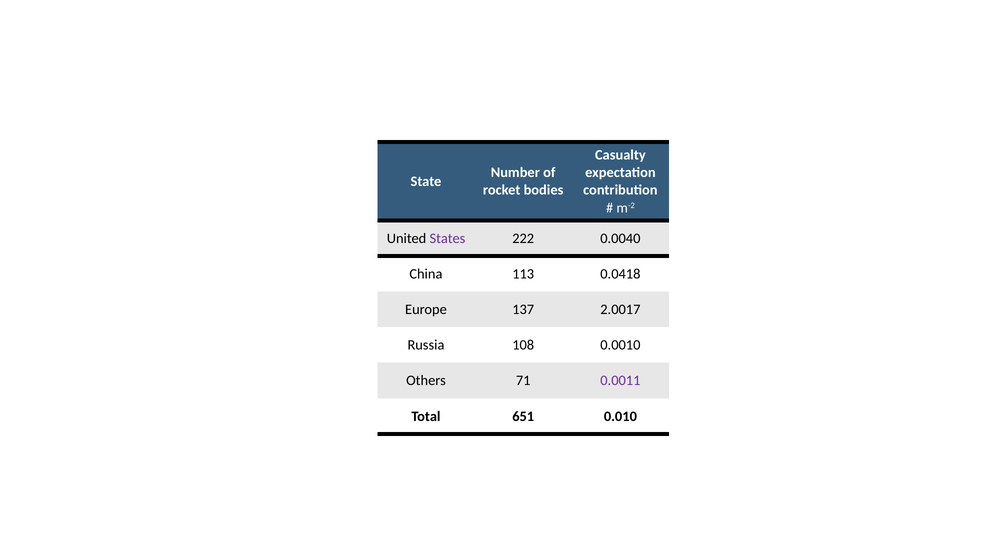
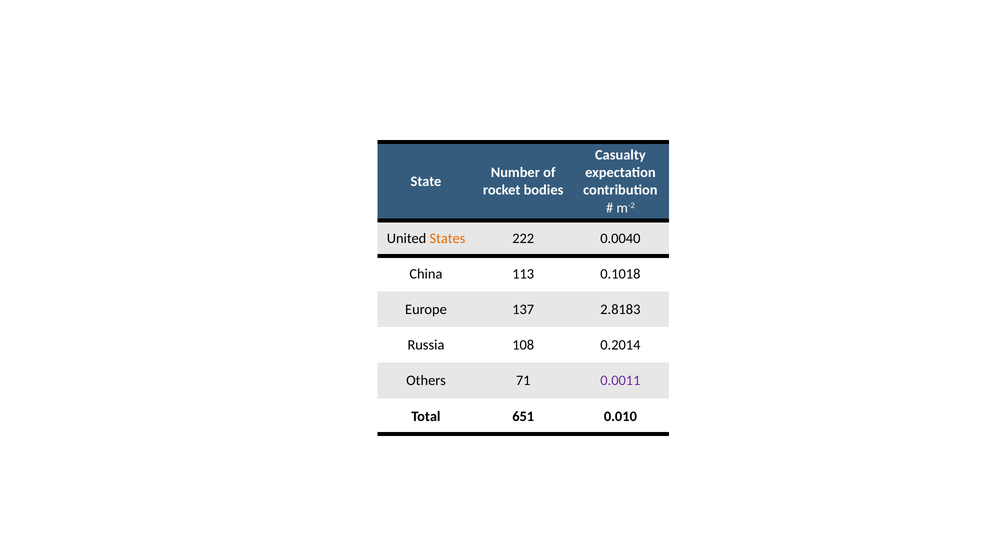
States colour: purple -> orange (447, 238)
0.0418: 0.0418 -> 0.1018 (620, 274)
2.0017: 2.0017 -> 2.8183 (620, 309)
0.0010: 0.0010 -> 0.2014 (620, 345)
